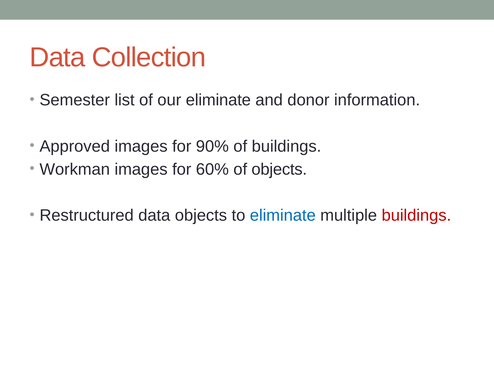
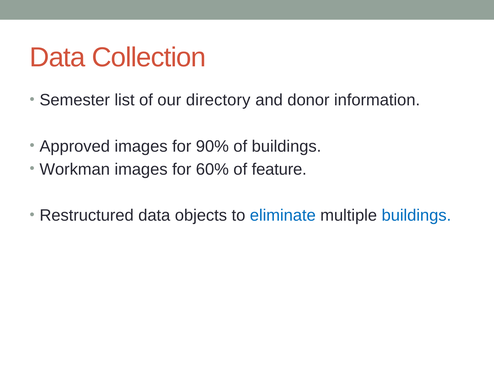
our eliminate: eliminate -> directory (218, 100)
of objects: objects -> feature (279, 169)
buildings colour: red -> blue (416, 215)
